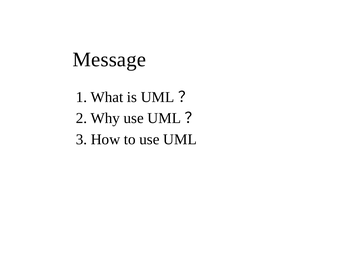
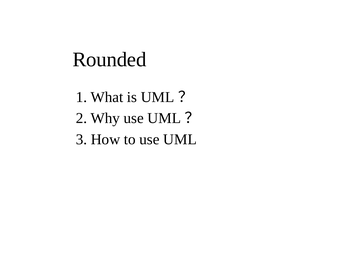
Message: Message -> Rounded (109, 60)
